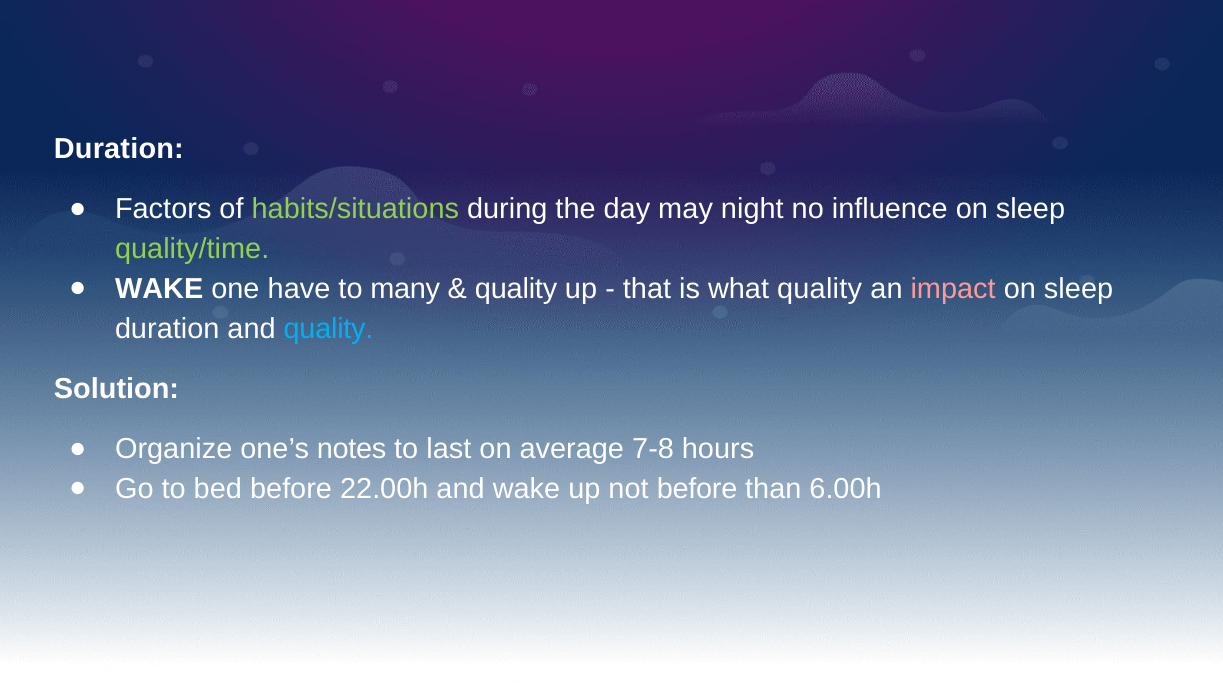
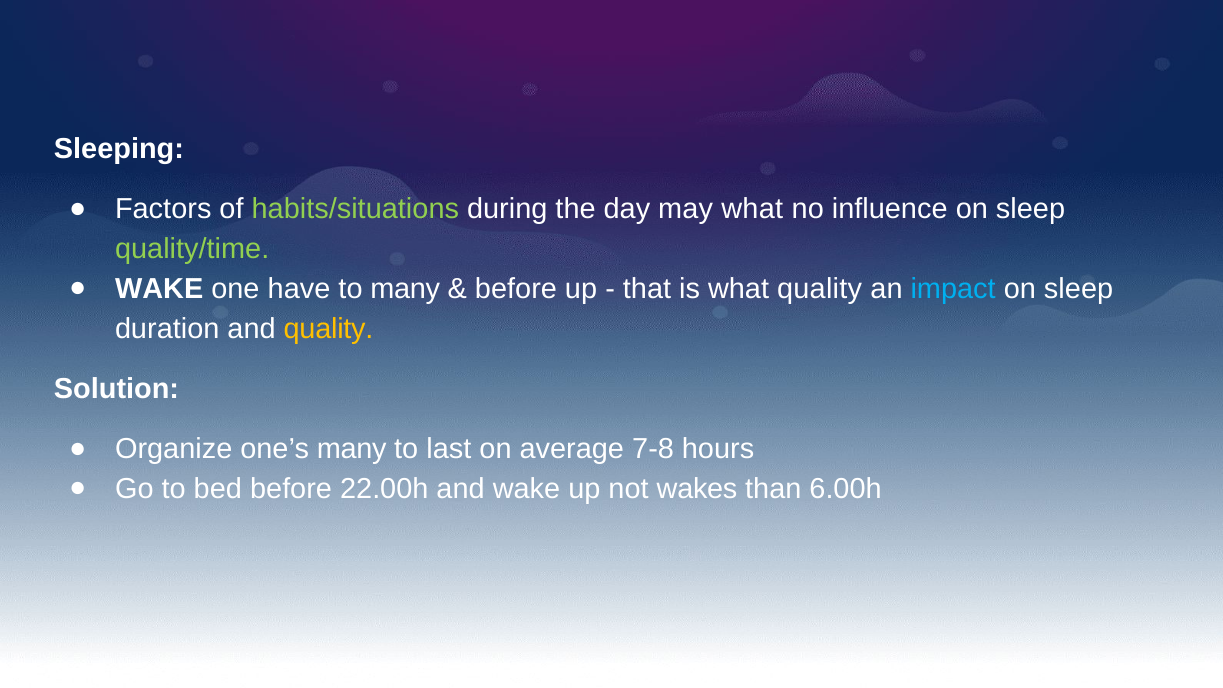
Duration: Duration -> Sleeping (119, 149)
may night: night -> what (752, 209)
quality: quality -> before (516, 289)
impact colour: pink -> light blue (953, 289)
quality colour: light blue -> yellow (329, 329)
one’s notes: notes -> many (352, 449)
not before: before -> wakes (697, 489)
